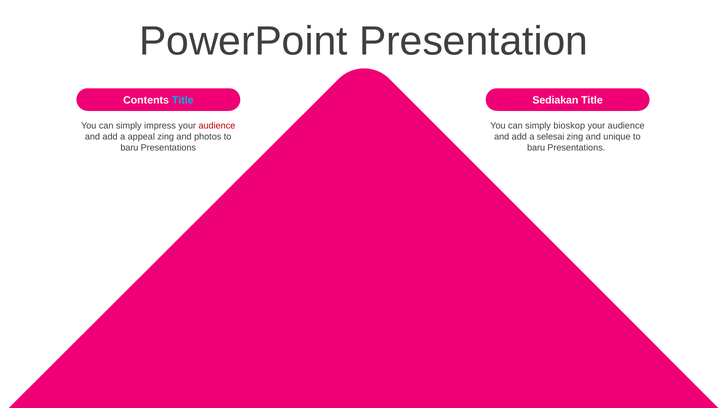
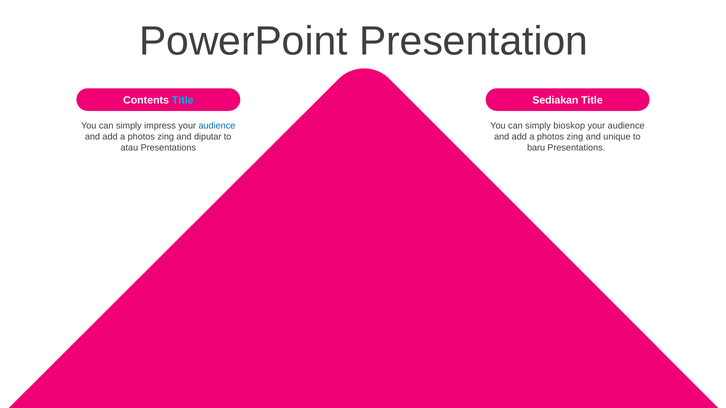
audience colour: red -> blue (217, 126)
appeal: appeal -> photos (141, 137)
photos: photos -> diputar (208, 137)
selesai: selesai -> photos (551, 137)
baru: baru -> atau (129, 148)
